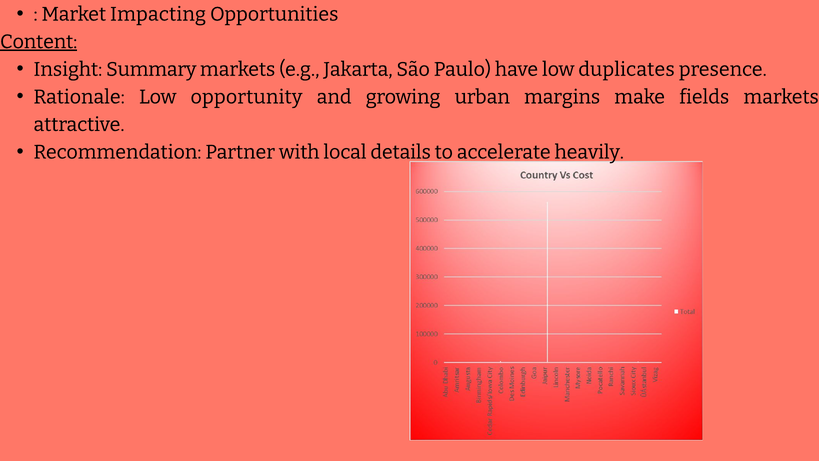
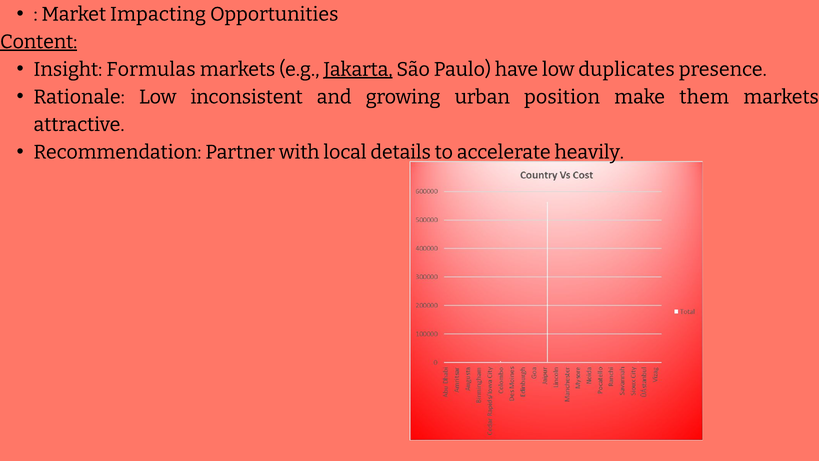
Summary: Summary -> Formulas (151, 69)
Jakarta underline: none -> present (358, 69)
opportunity: opportunity -> inconsistent (247, 97)
margins: margins -> position (562, 97)
fields: fields -> them (704, 97)
